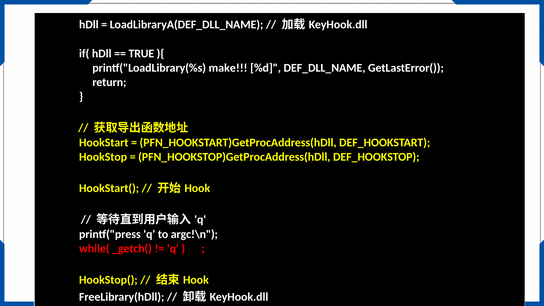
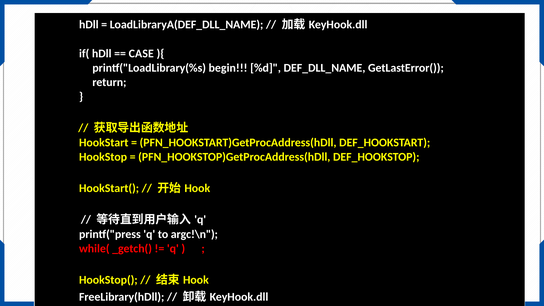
TRUE: TRUE -> CASE (141, 54)
make: make -> begin (228, 68)
